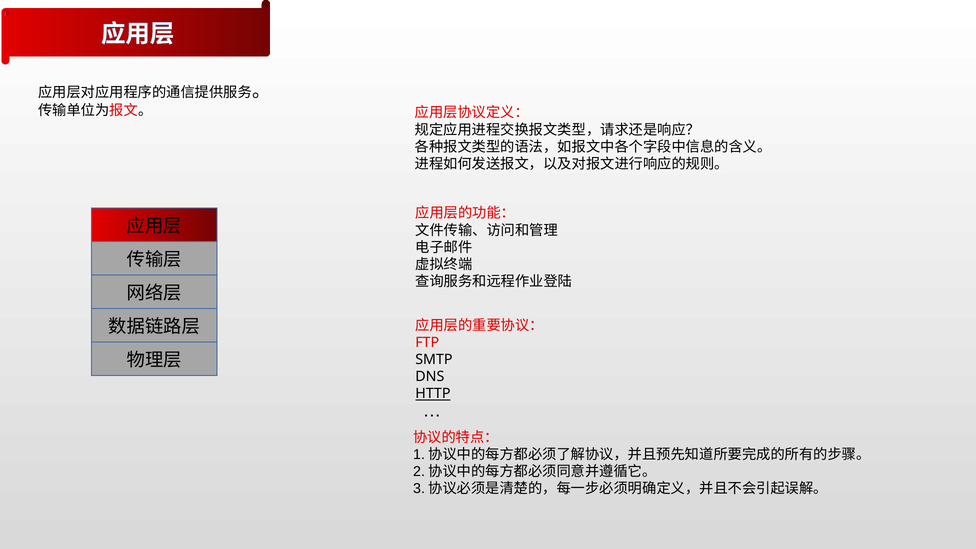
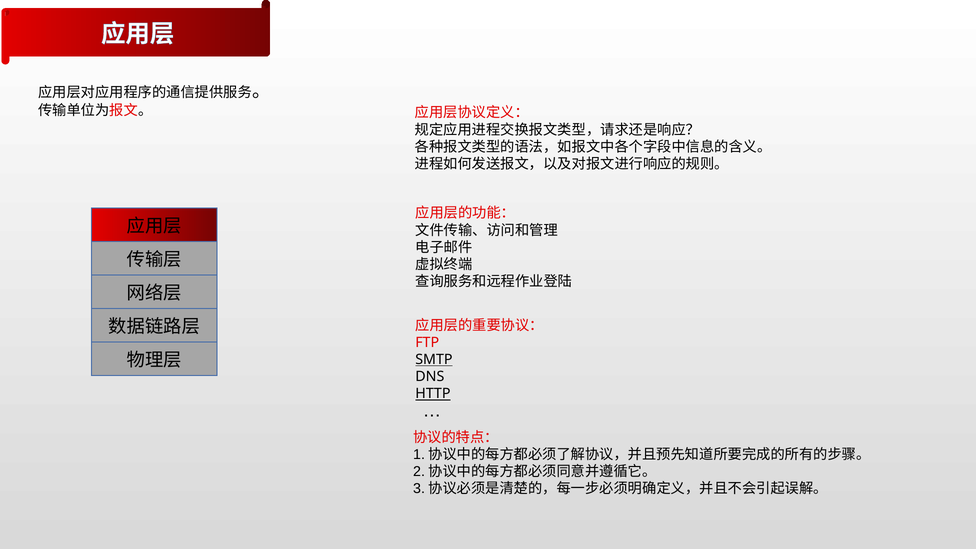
SMTP underline: none -> present (434, 360)
